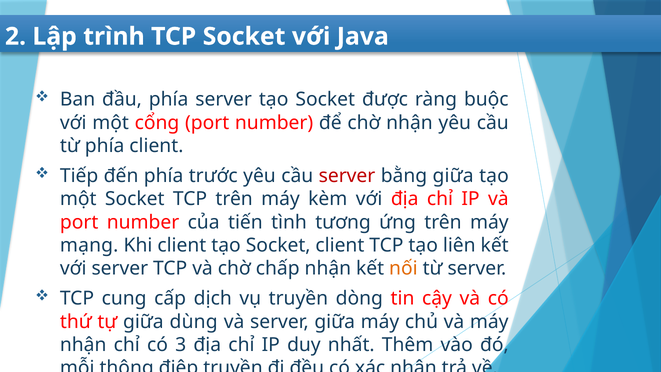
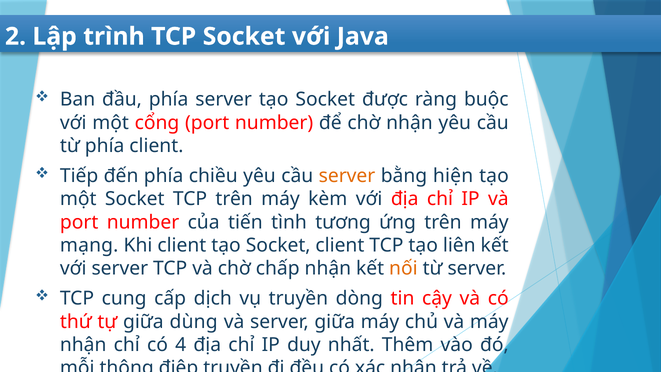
trước: trước -> chiều (213, 176)
server colour: red -> orange (347, 176)
bằng giữa: giữa -> hiện (453, 176)
3: 3 -> 4 (181, 345)
